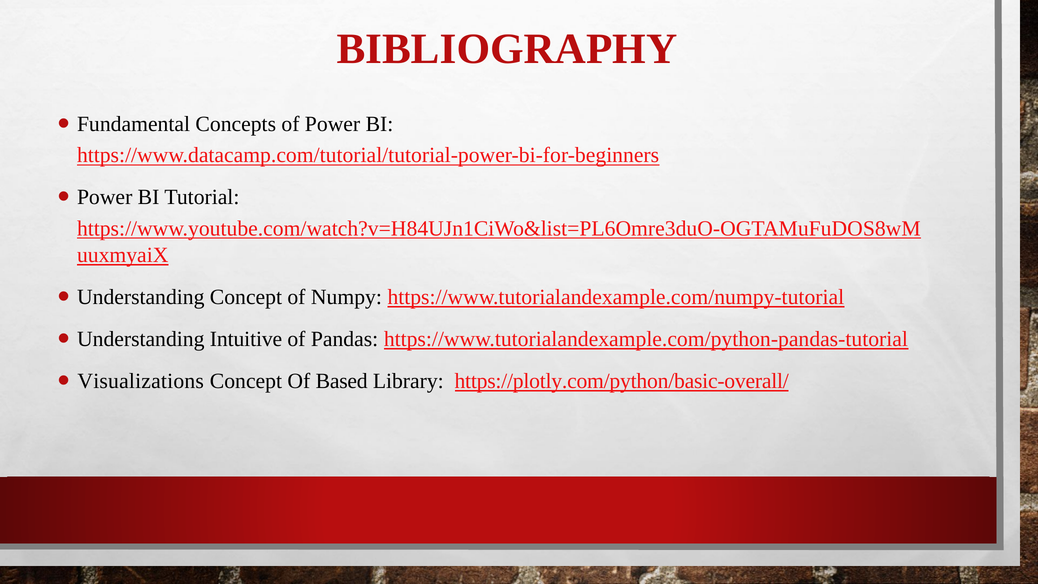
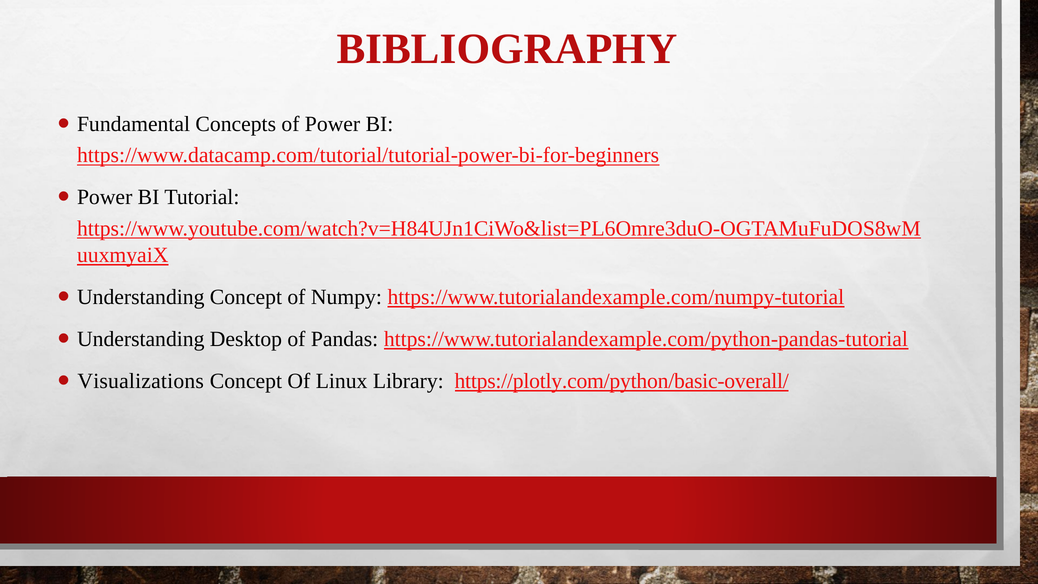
Intuitive: Intuitive -> Desktop (246, 339)
Based: Based -> Linux (342, 381)
